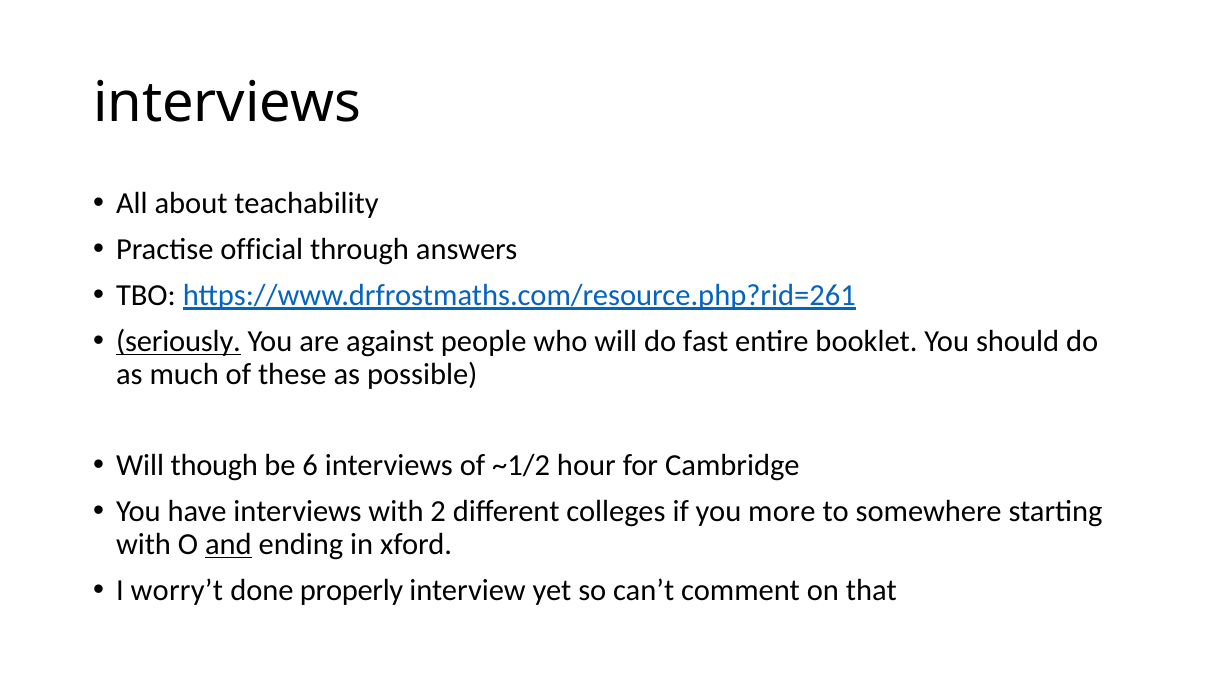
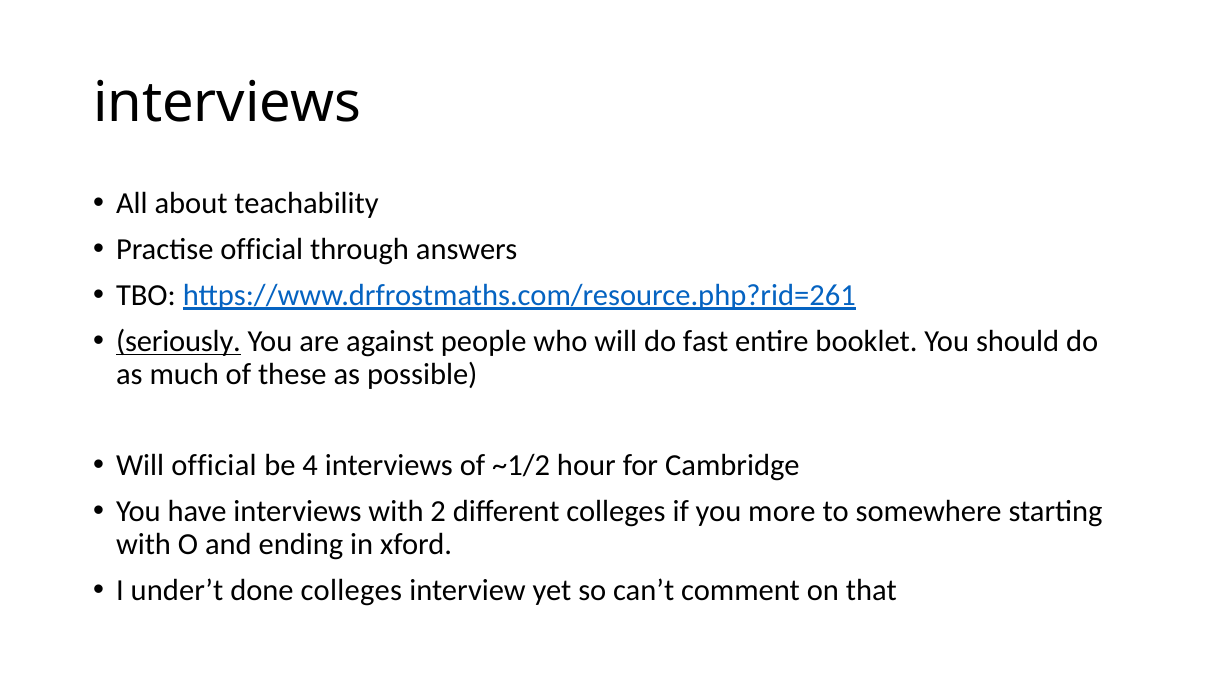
Will though: though -> official (214, 466)
6: 6 -> 4 (310, 466)
and underline: present -> none (228, 545)
worry’t: worry’t -> under’t (177, 590)
done properly: properly -> colleges (351, 590)
